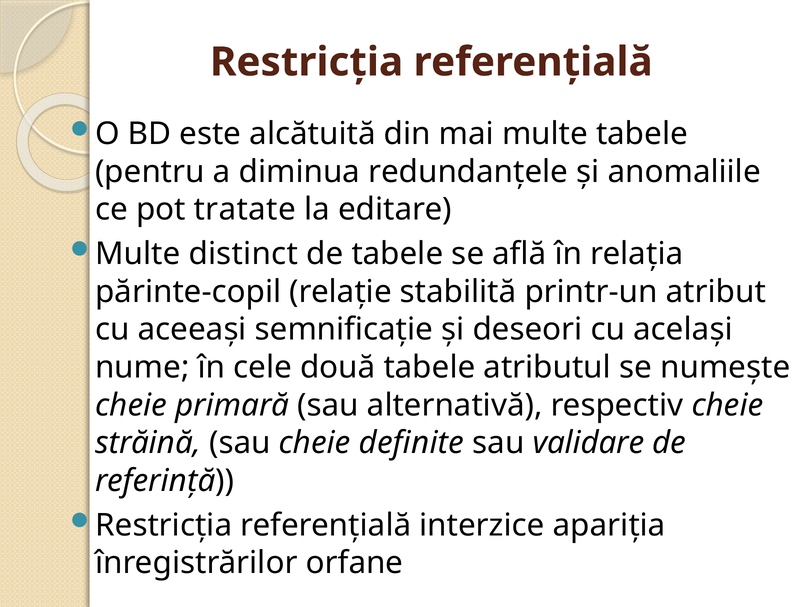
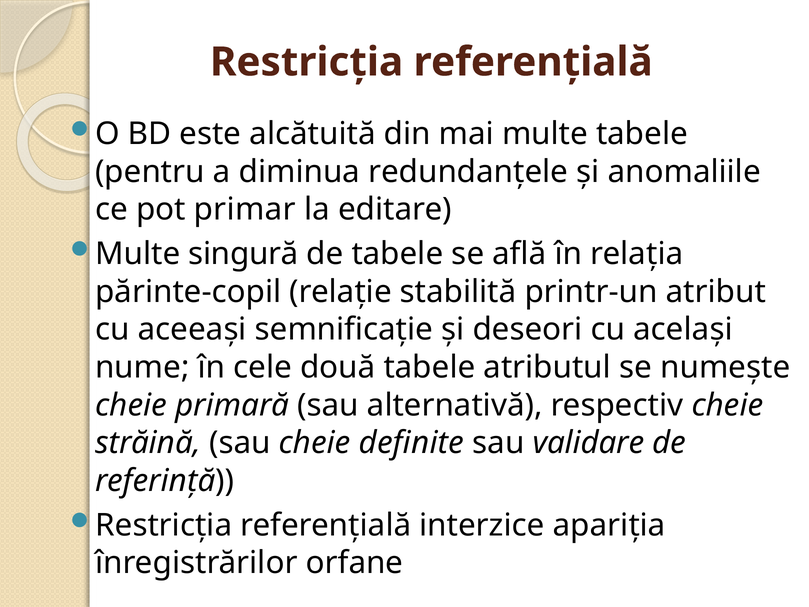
tratate: tratate -> primar (245, 209)
distinct: distinct -> singură (244, 254)
